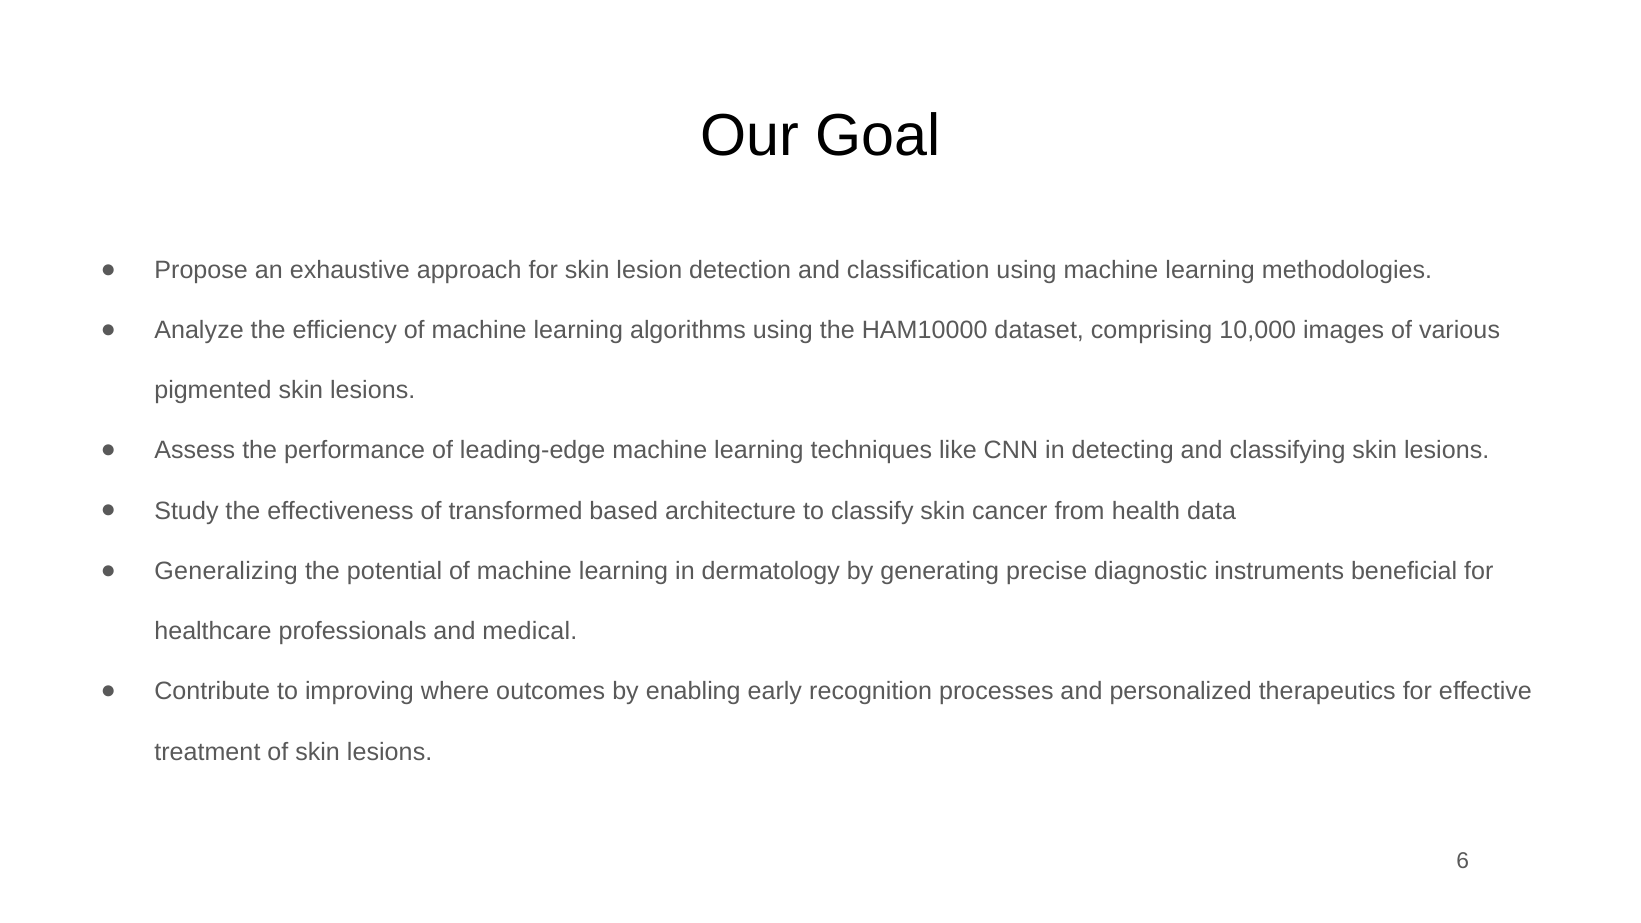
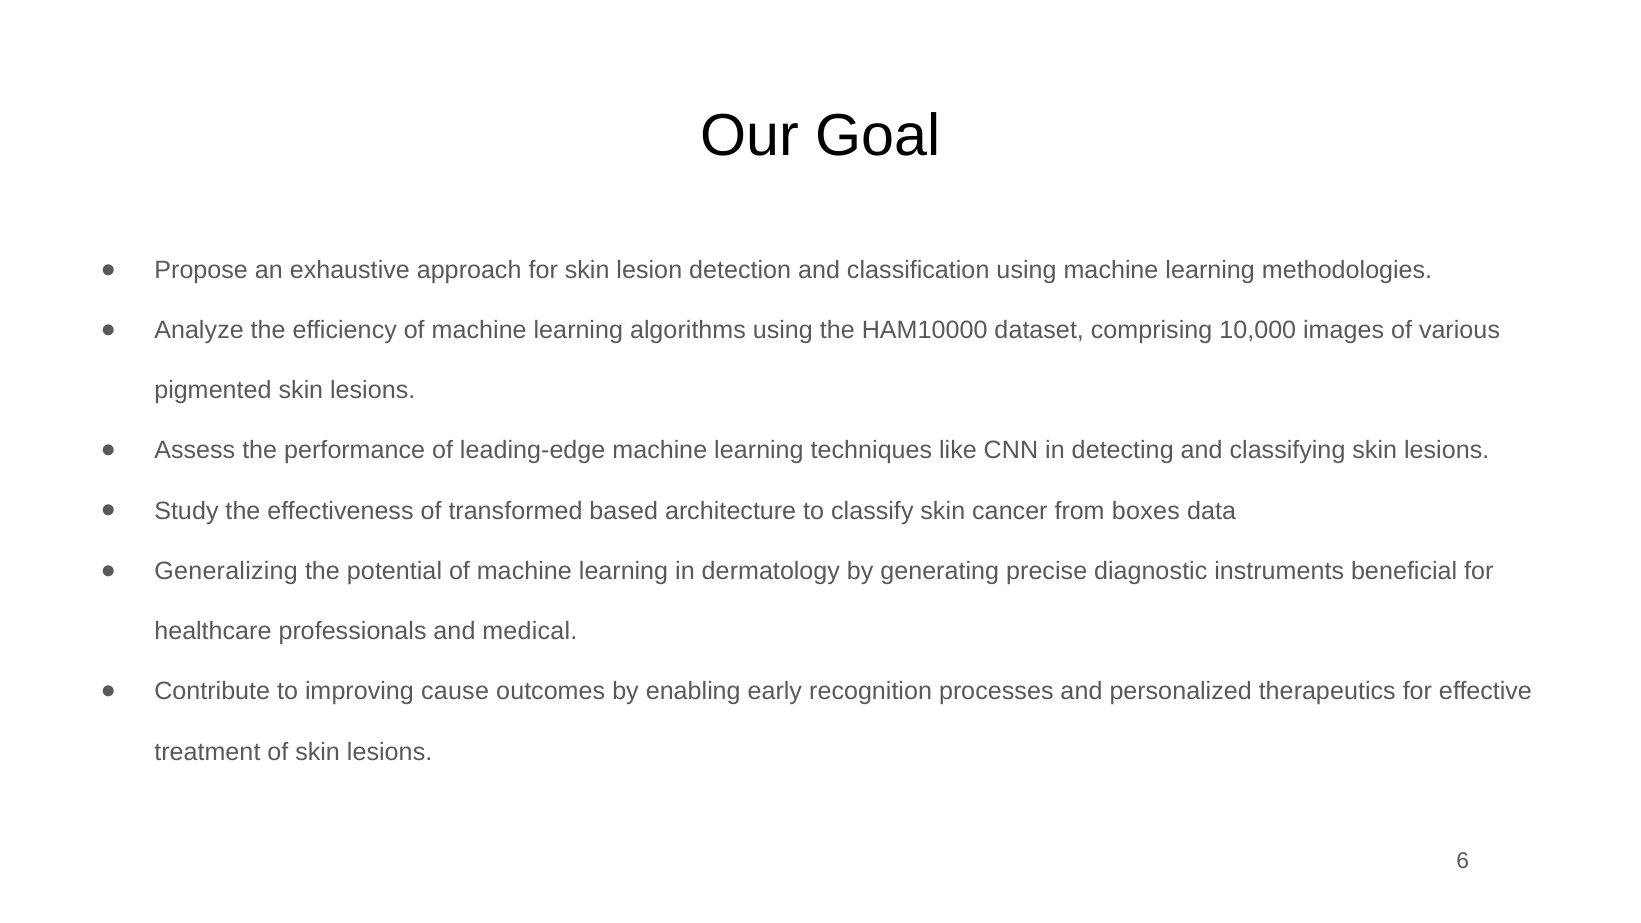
health: health -> boxes (1146, 511)
where: where -> cause (455, 692)
